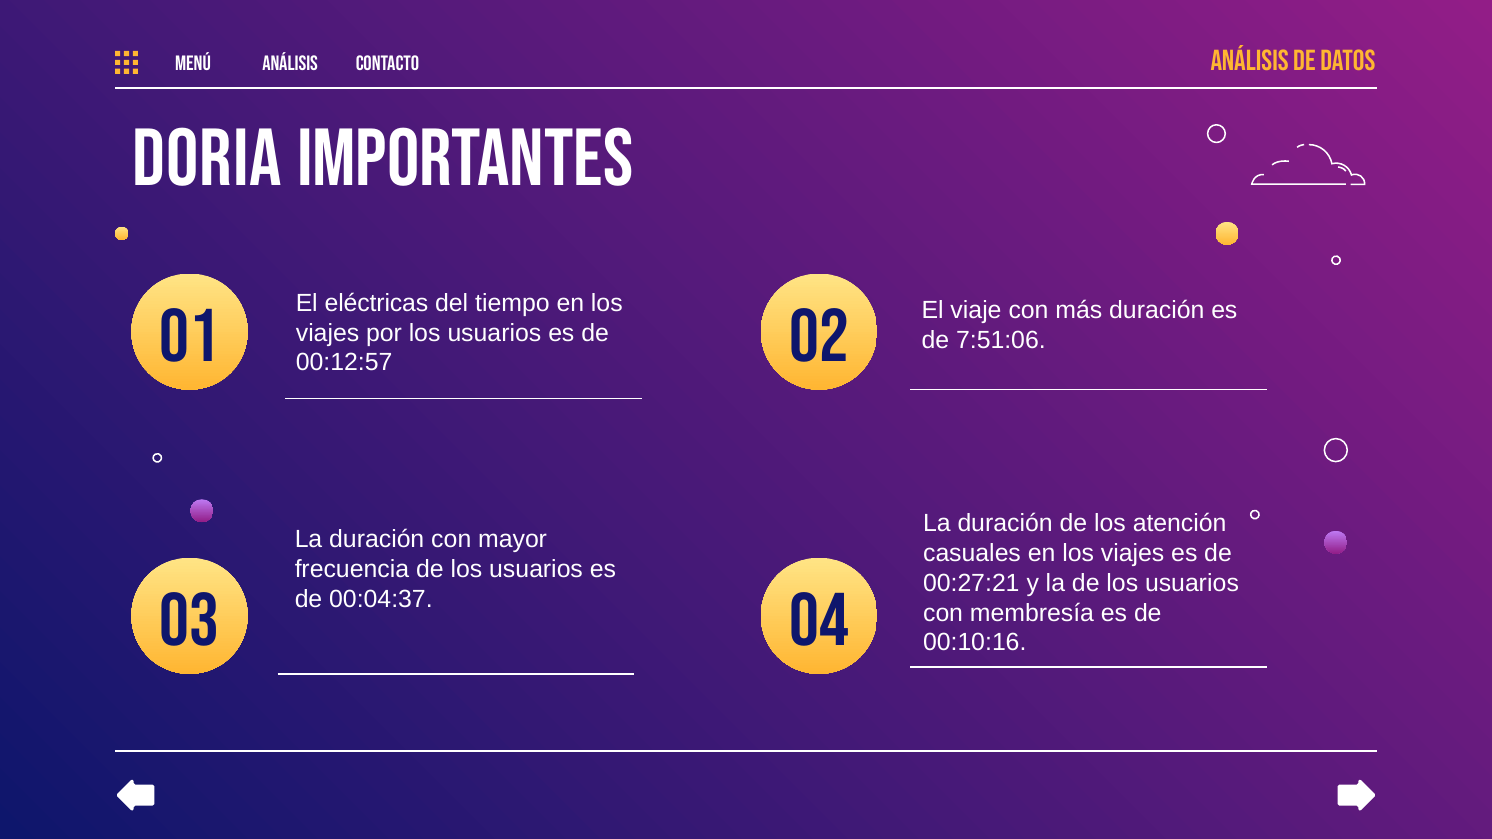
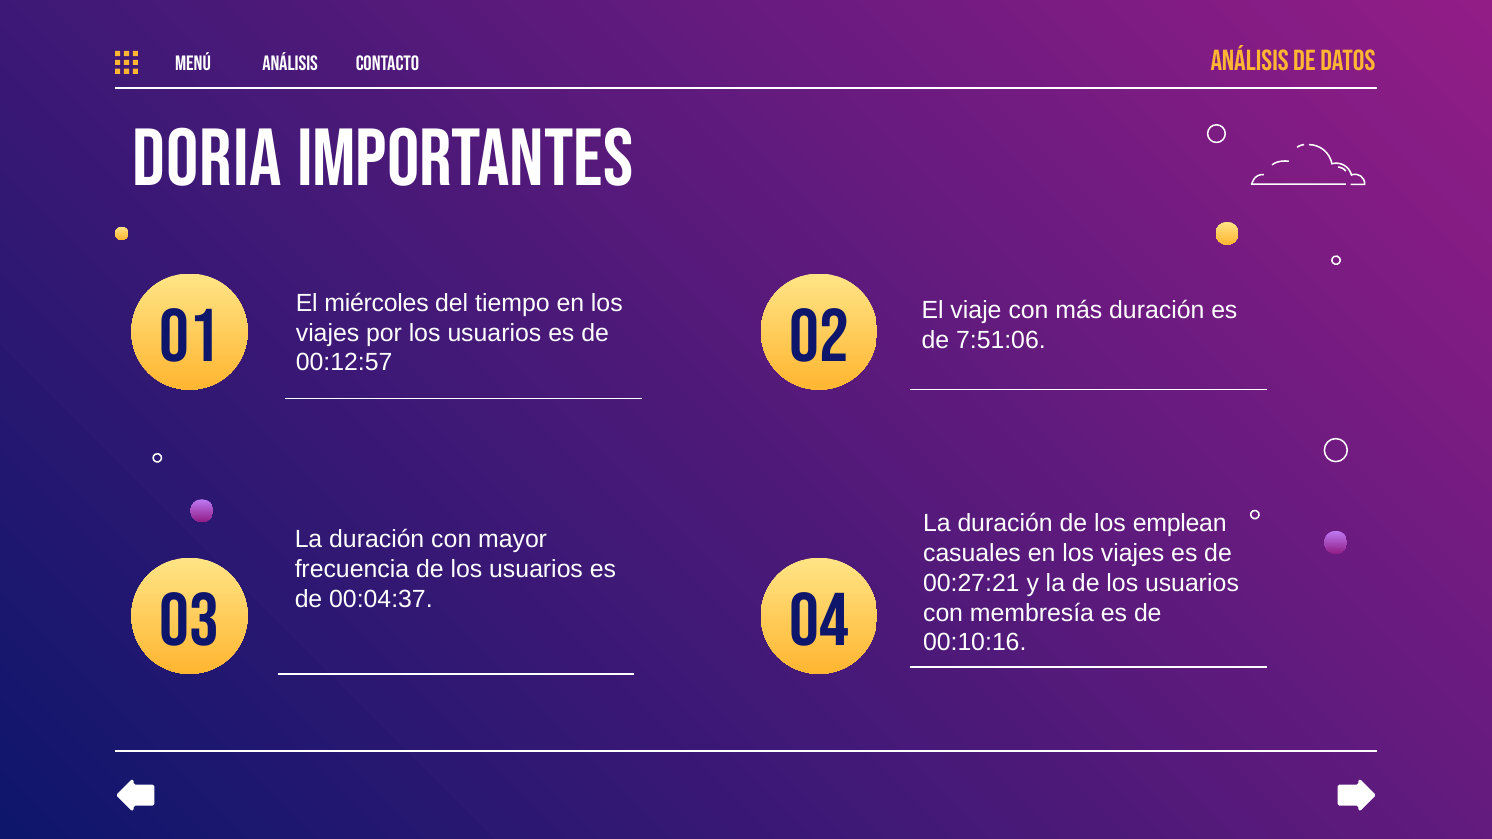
eléctricas: eléctricas -> miércoles (377, 303)
atención: atención -> emplean (1180, 524)
